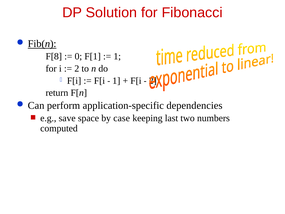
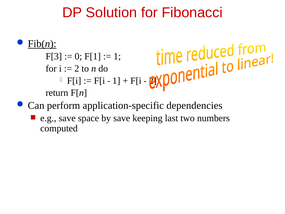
F[8: F[8 -> F[3 (54, 56)
by case: case -> save (122, 118)
